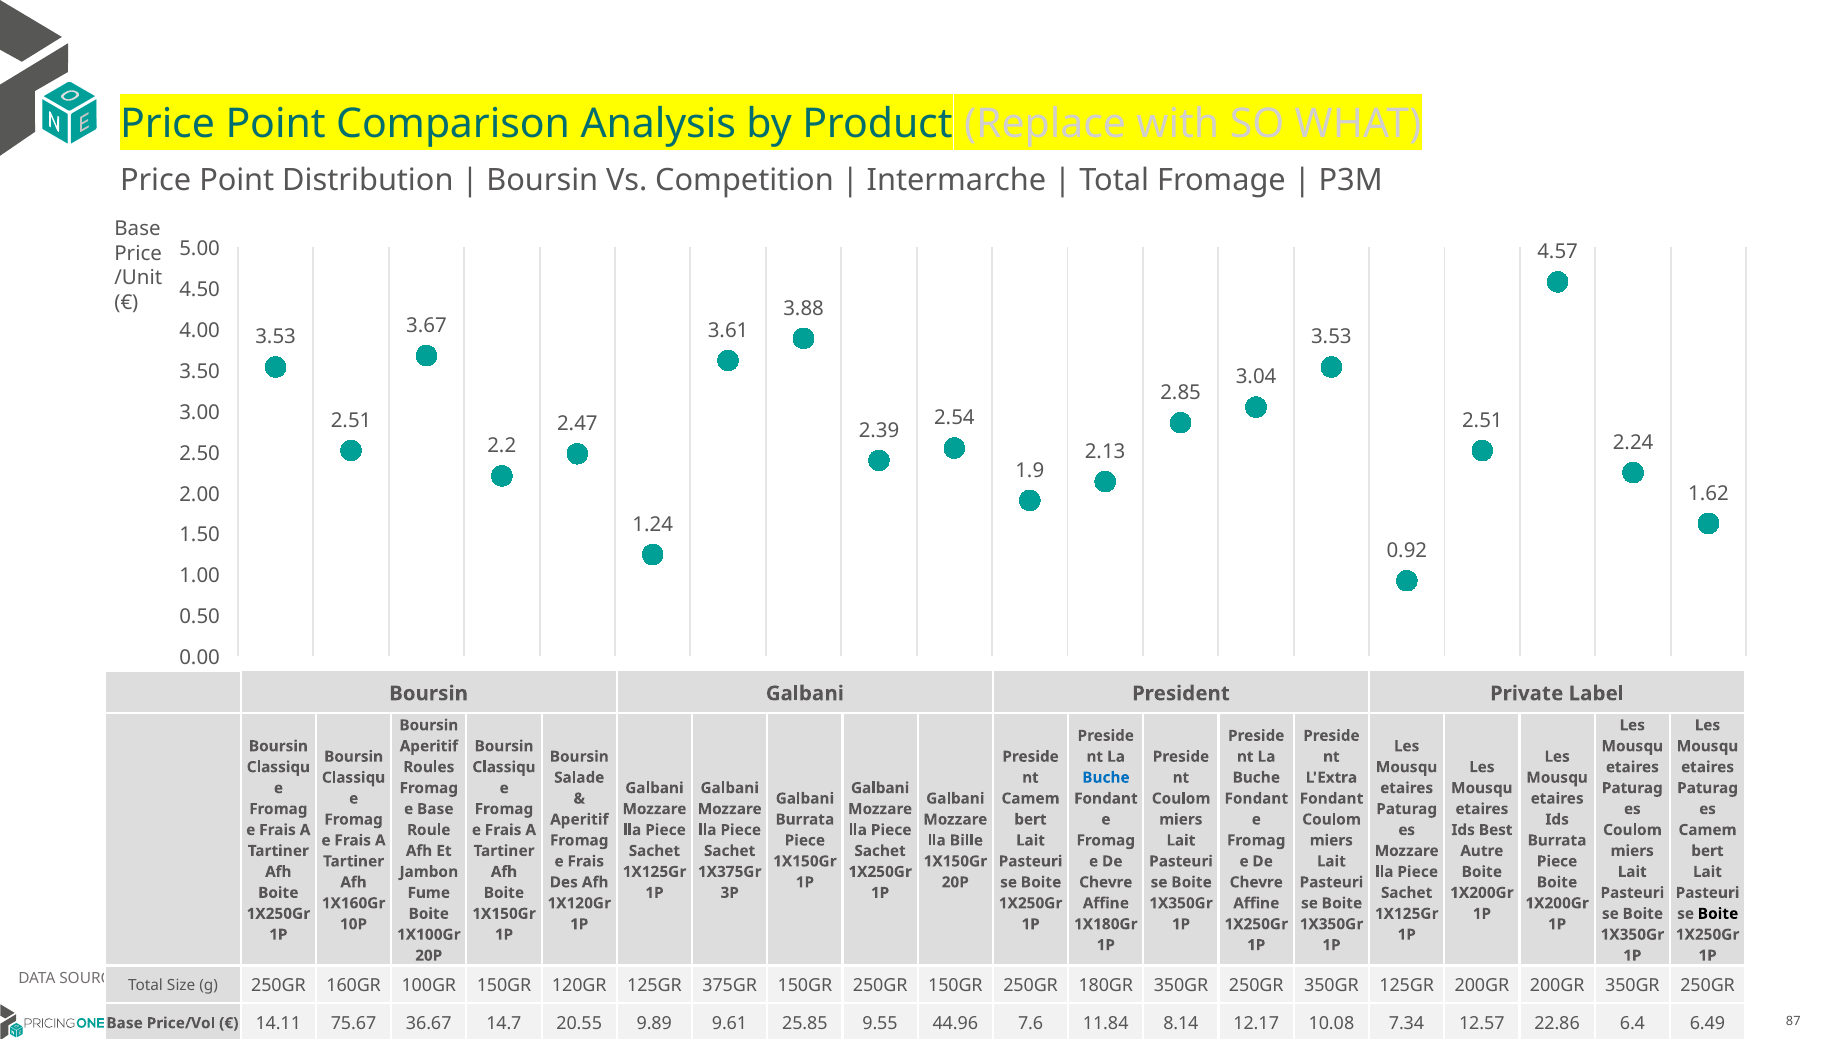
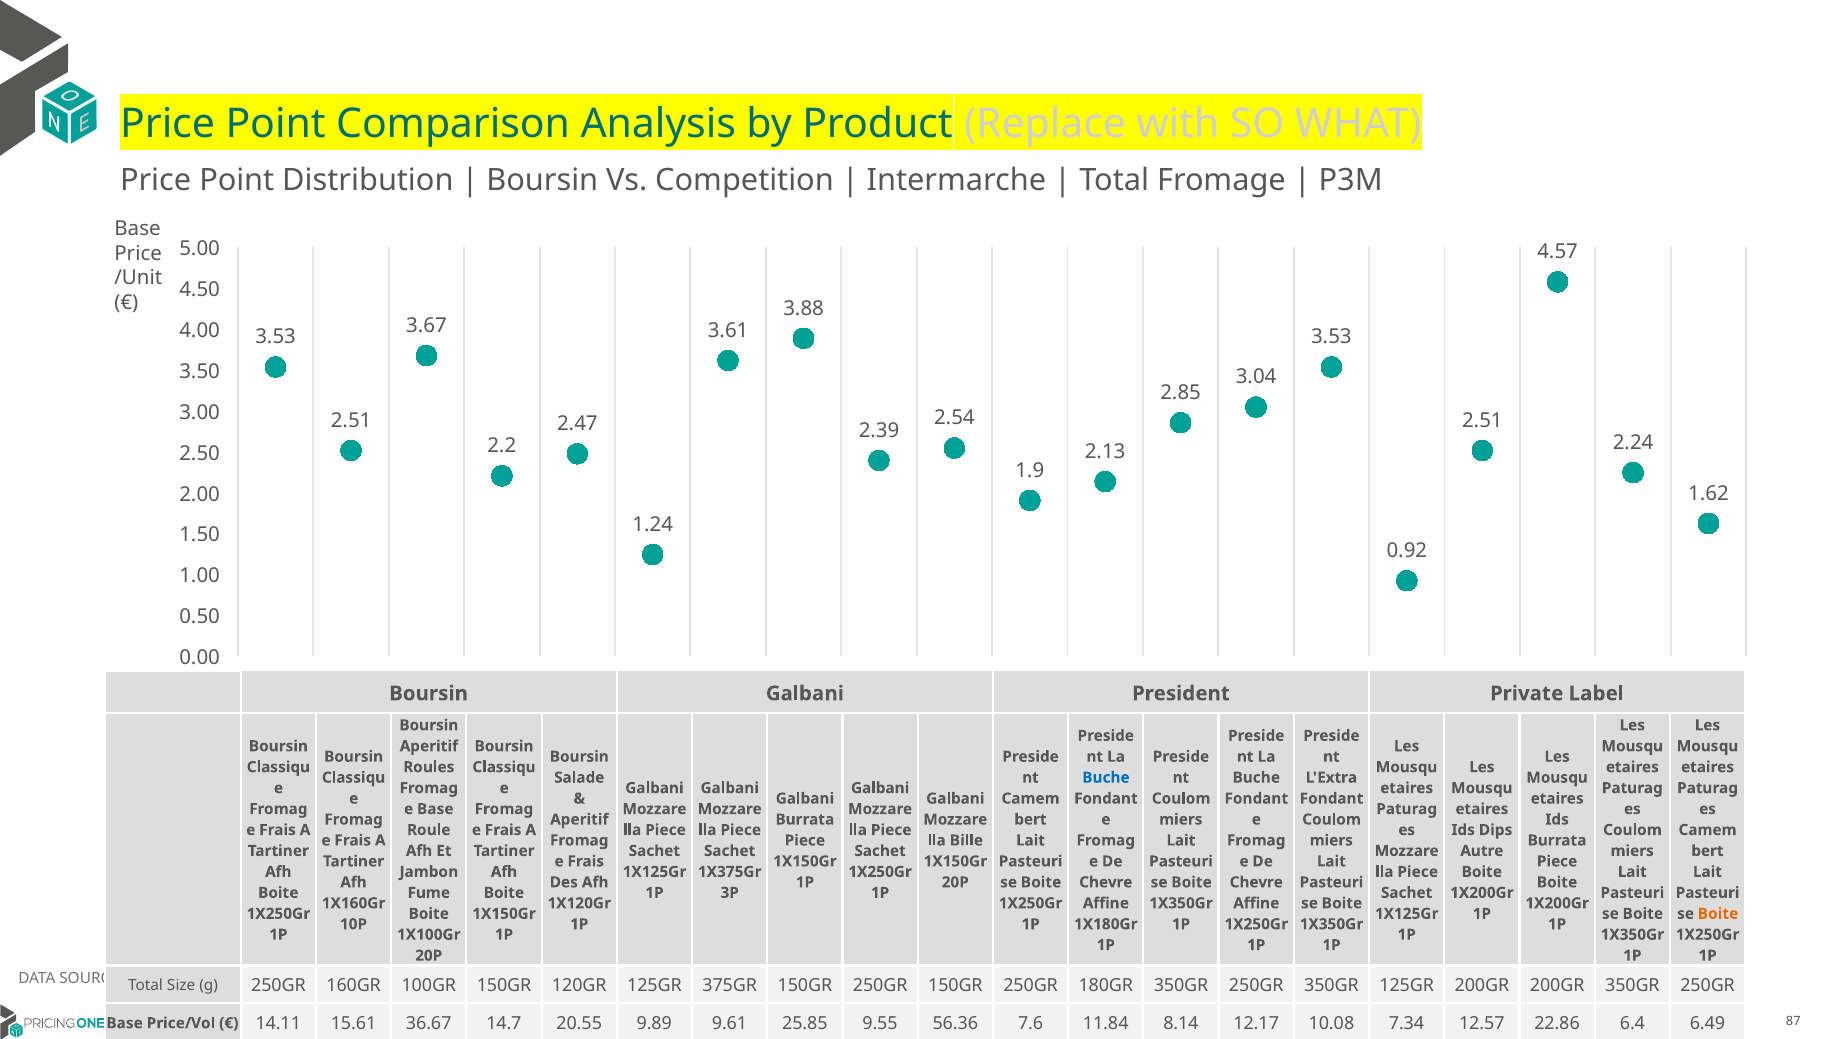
Best: Best -> Dips (1496, 829)
Boite colour: black -> orange (1718, 913)
75.67: 75.67 -> 15.61 (354, 1023)
44.96: 44.96 -> 56.36 (955, 1023)
